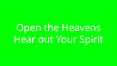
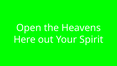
Hear: Hear -> Here (25, 39)
